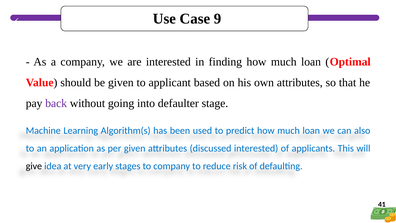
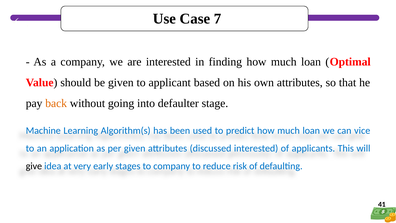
9: 9 -> 7 (218, 19)
back colour: purple -> orange (56, 103)
also: also -> vice (362, 130)
